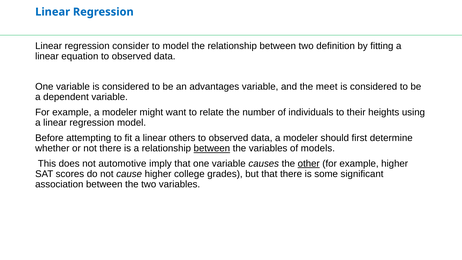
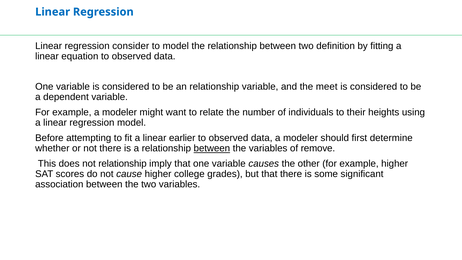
an advantages: advantages -> relationship (214, 87)
others: others -> earlier (182, 138)
models: models -> remove (318, 148)
not automotive: automotive -> relationship (122, 164)
other underline: present -> none (309, 164)
